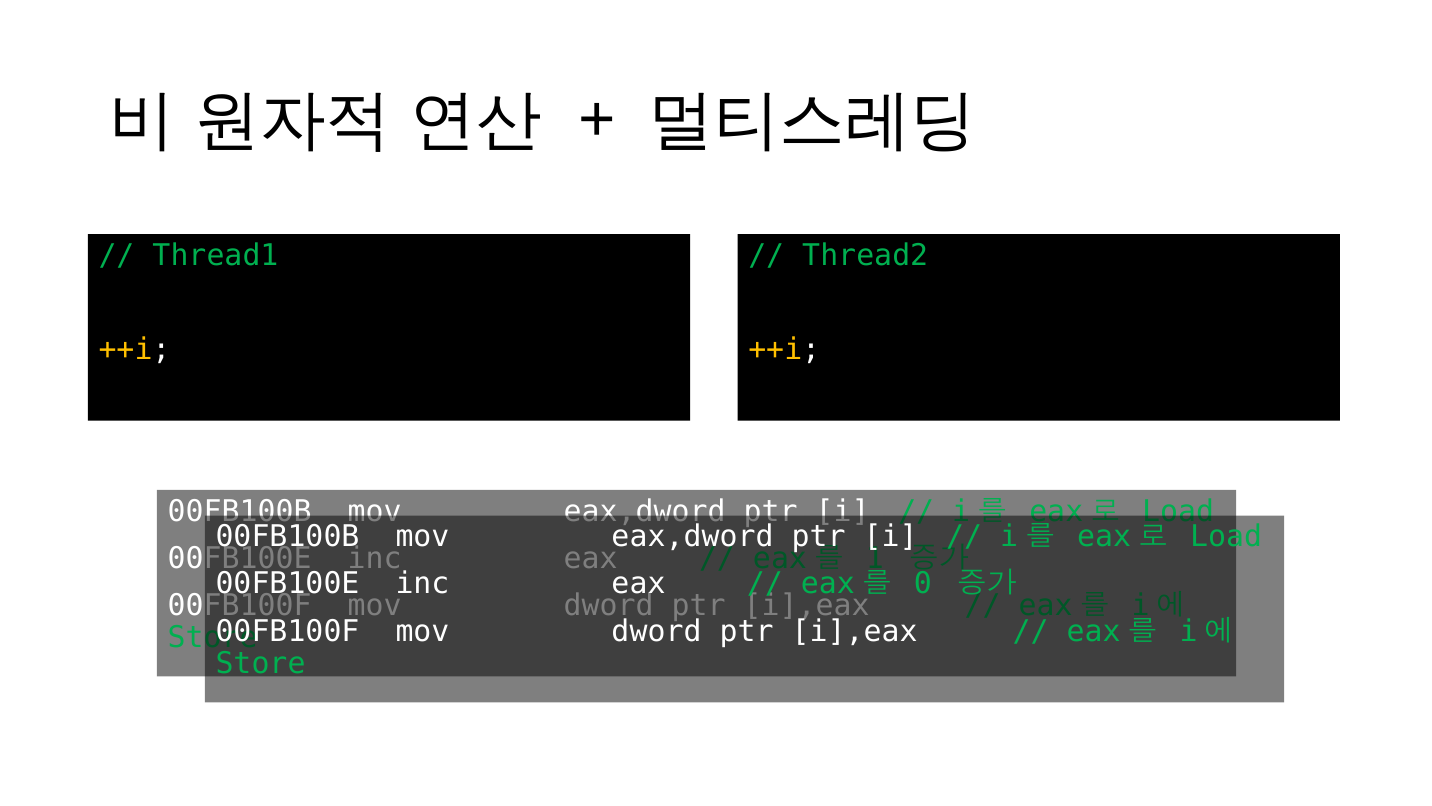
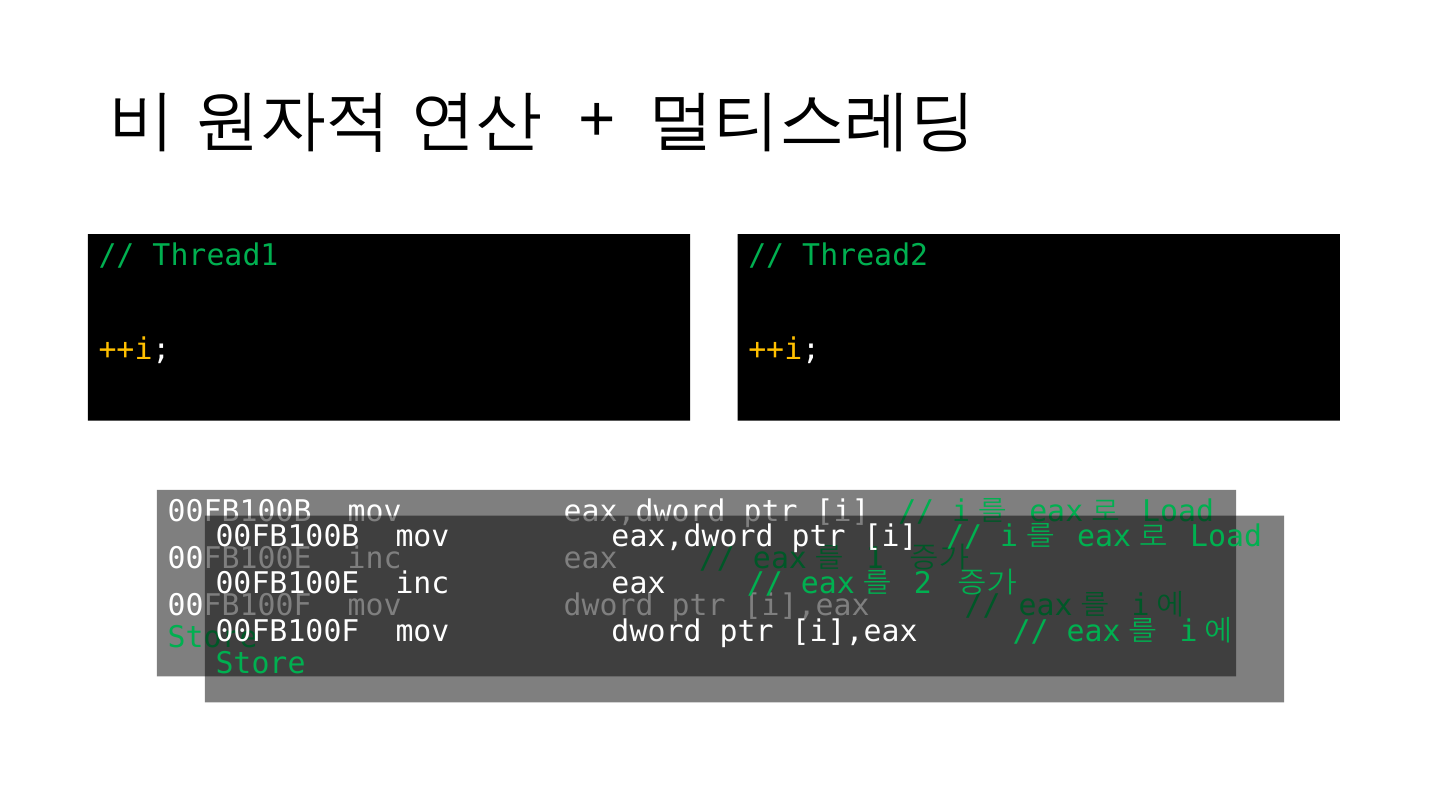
0: 0 -> 2 (923, 584)
